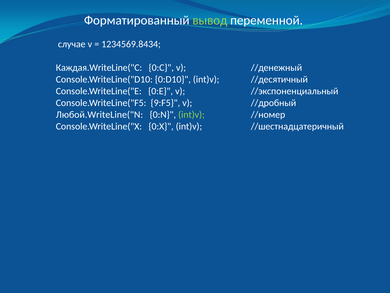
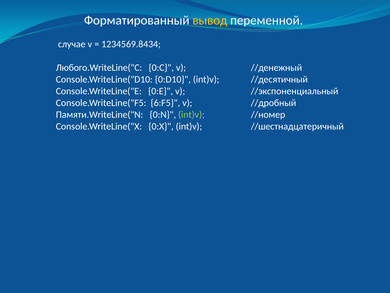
вывод colour: light green -> yellow (210, 20)
Каждая.WriteLine("C: Каждая.WriteLine("C -> Любого.WriteLine("C (99, 68)
9:F5: 9:F5 -> 6:F5 (165, 103)
Любой.WriteLine("N: Любой.WriteLine("N -> Памяти.WriteLine("N (100, 114)
